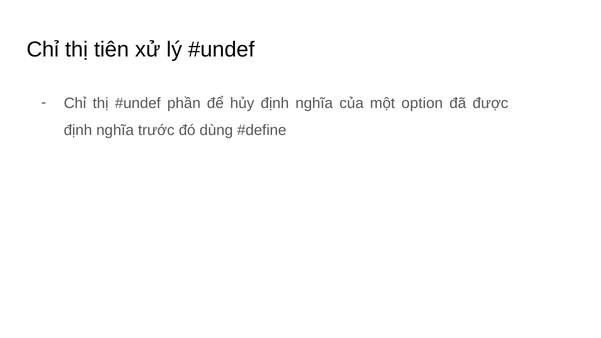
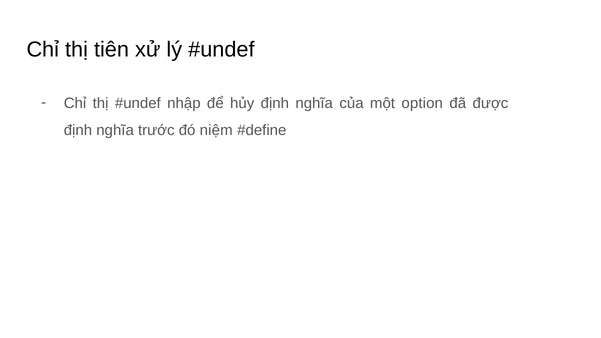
phần: phần -> nhập (184, 103)
dùng: dùng -> niệm (216, 130)
